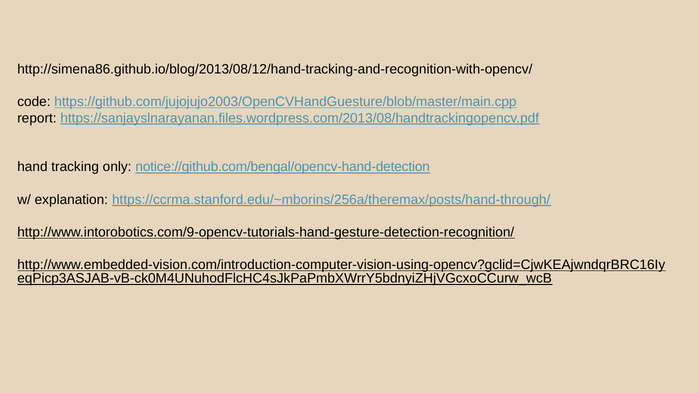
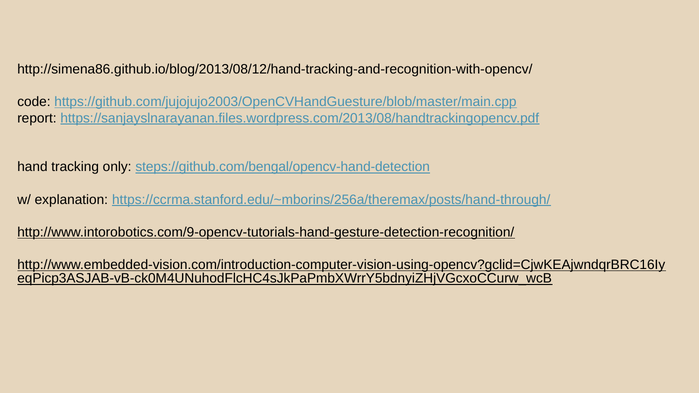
notice://github.com/bengal/opencv-hand-detection: notice://github.com/bengal/opencv-hand-detection -> steps://github.com/bengal/opencv-hand-detection (283, 167)
